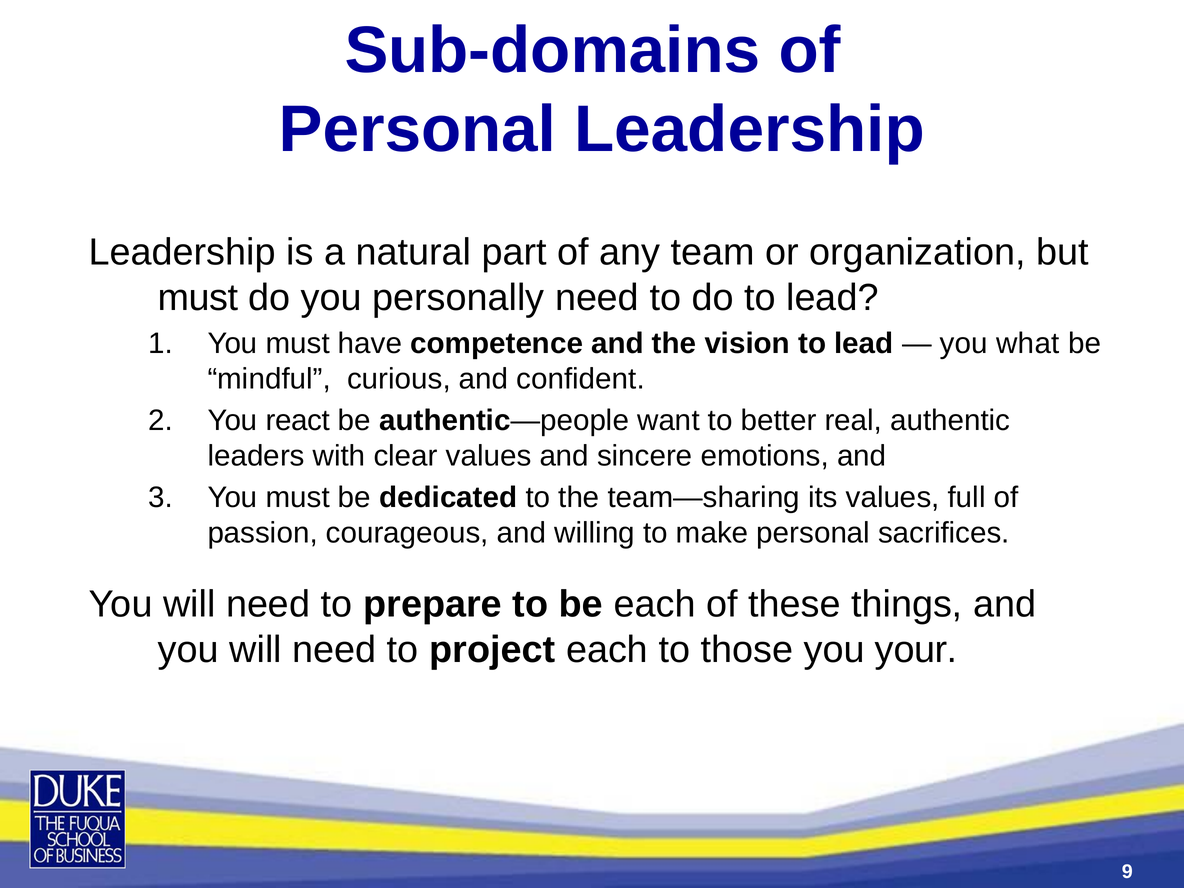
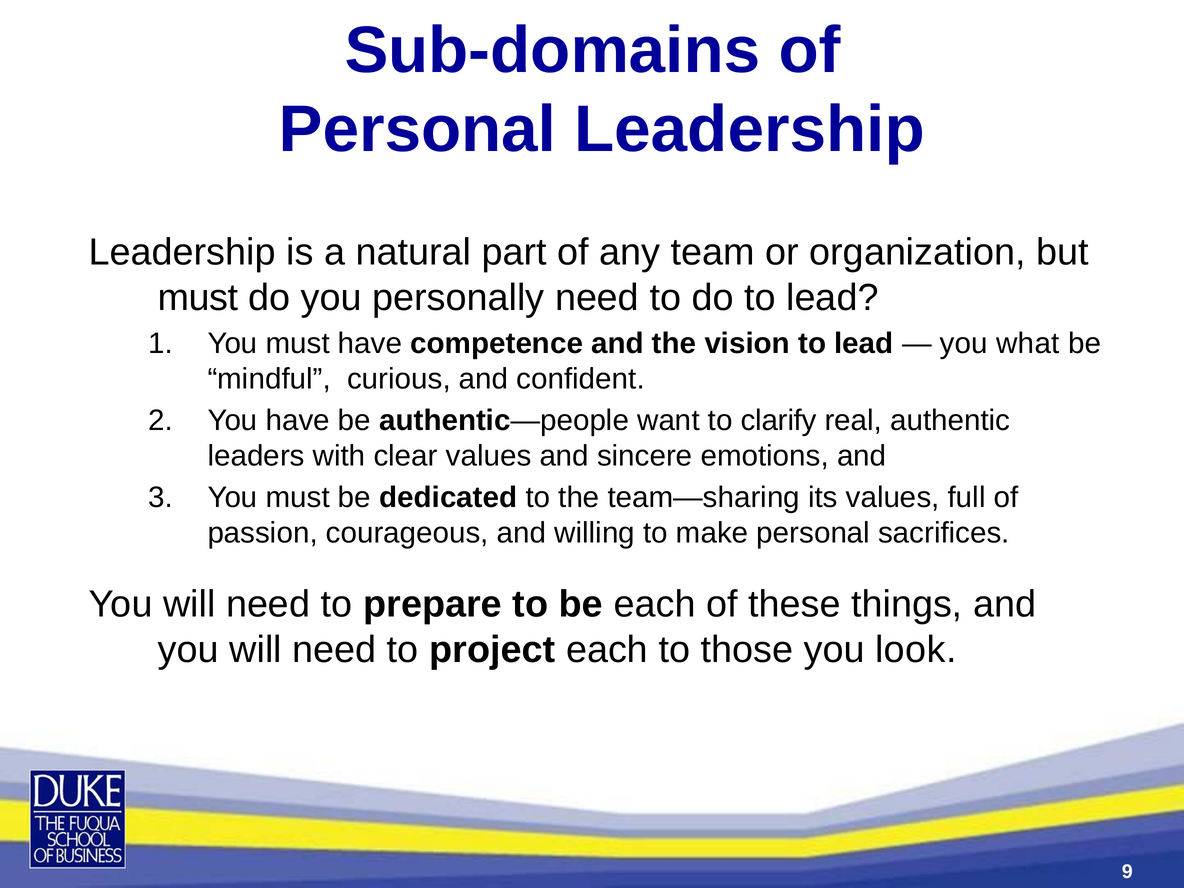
You react: react -> have (298, 420)
better: better -> clarify (779, 420)
your: your -> look (916, 650)
